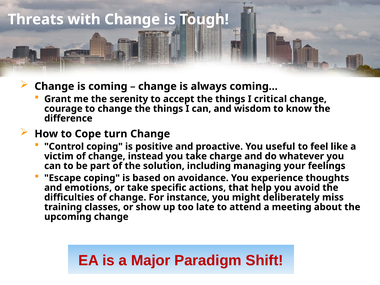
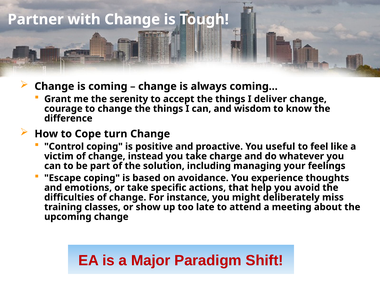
Threats: Threats -> Partner (36, 19)
critical: critical -> deliver (270, 99)
